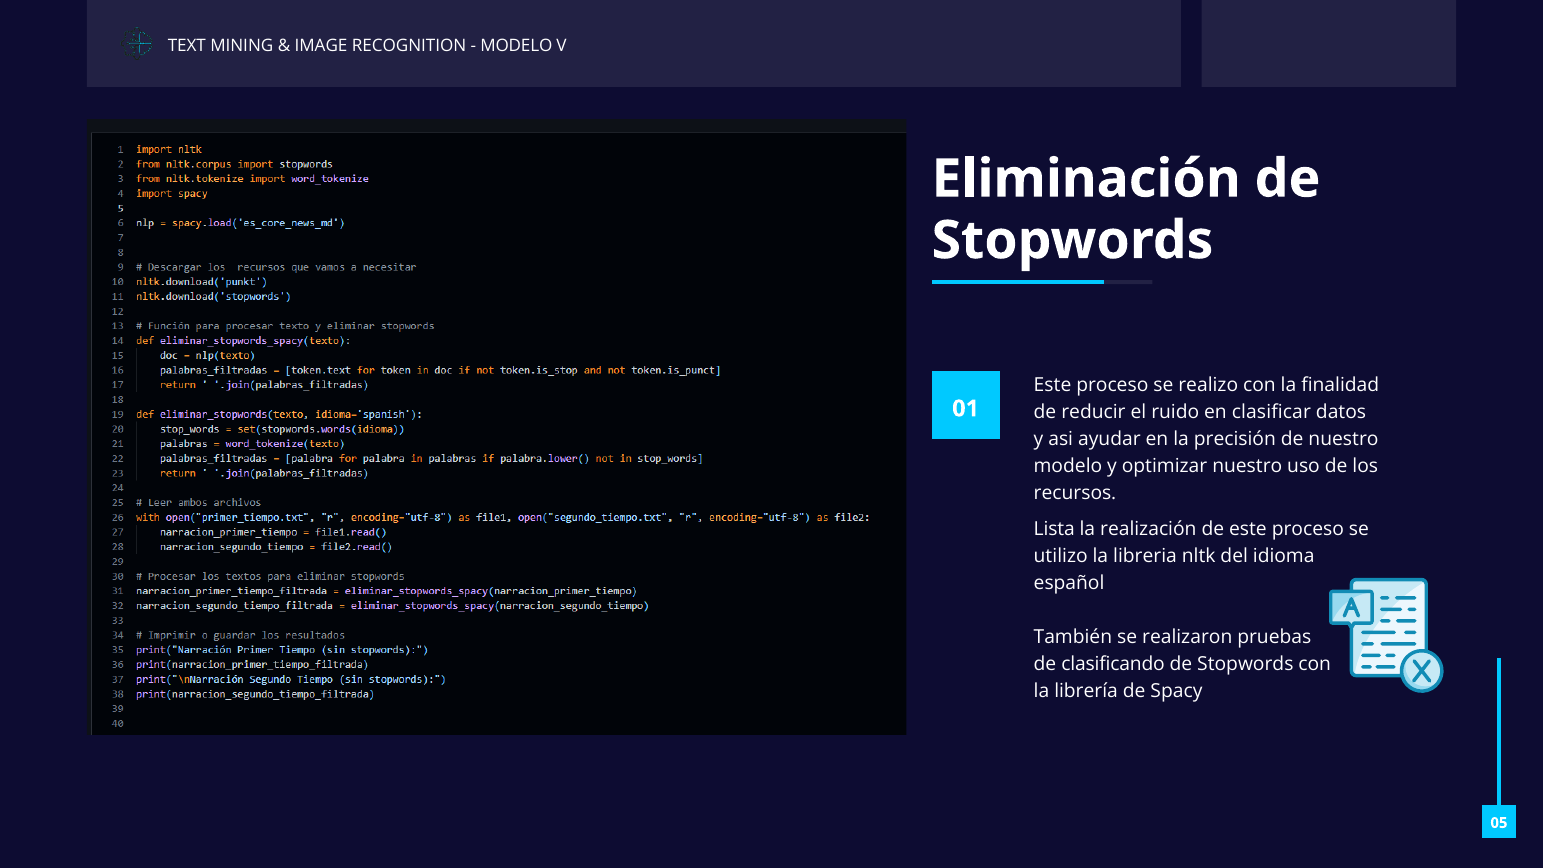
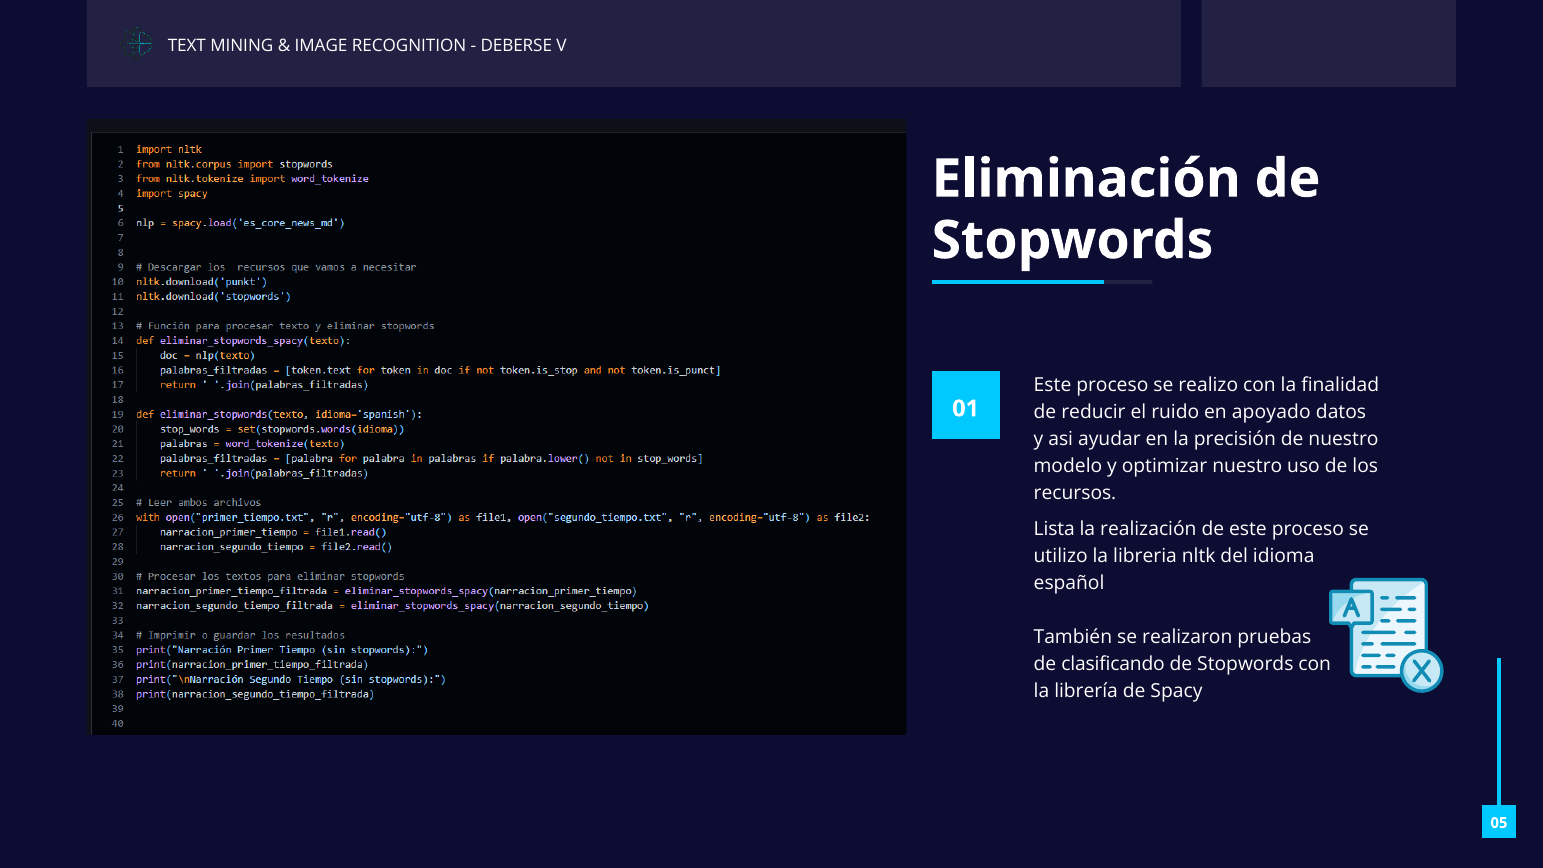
MODELO: MODELO -> DEBERSE (516, 46)
clasificar: clasificar -> apoyado (1271, 413)
